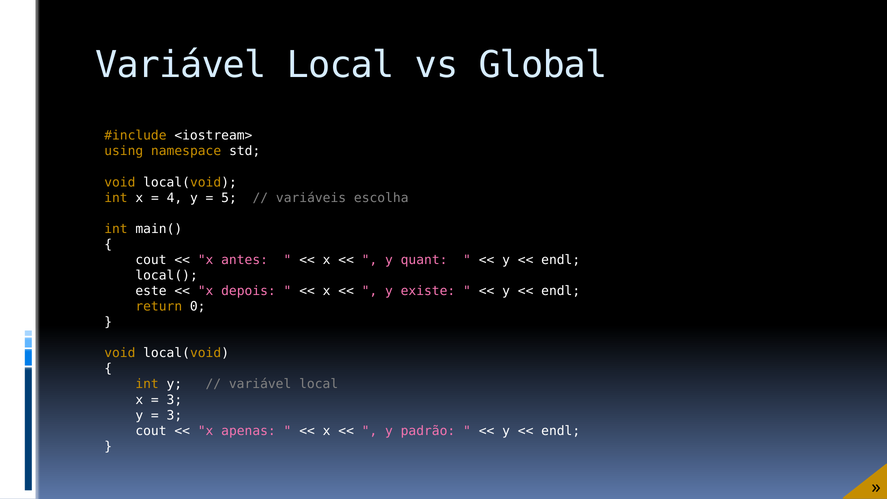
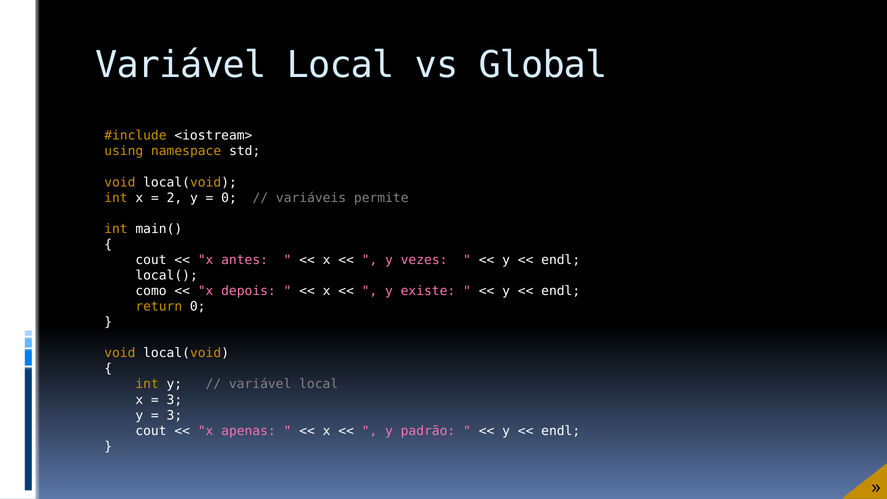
4: 4 -> 2 (174, 198)
5: 5 -> 0 (229, 198)
escolha: escolha -> permite (381, 198)
quant: quant -> vezes (424, 260)
este: este -> como (151, 291)
